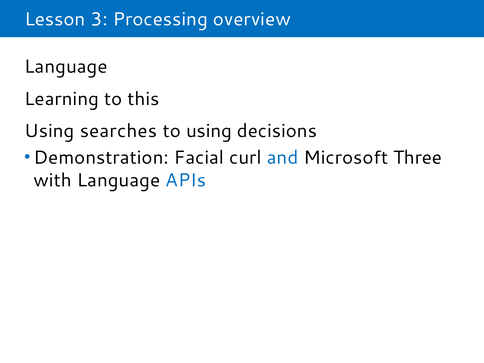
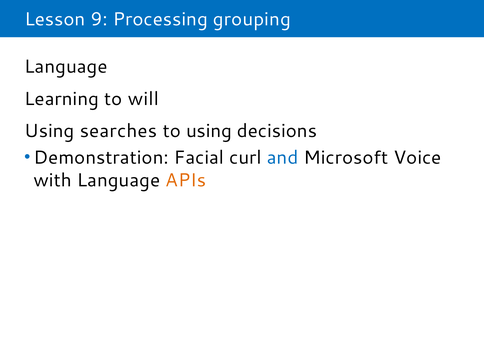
3: 3 -> 9 (99, 19)
overview: overview -> grouping (252, 19)
this: this -> will (143, 99)
Three: Three -> Voice (417, 158)
APIs colour: blue -> orange (186, 180)
